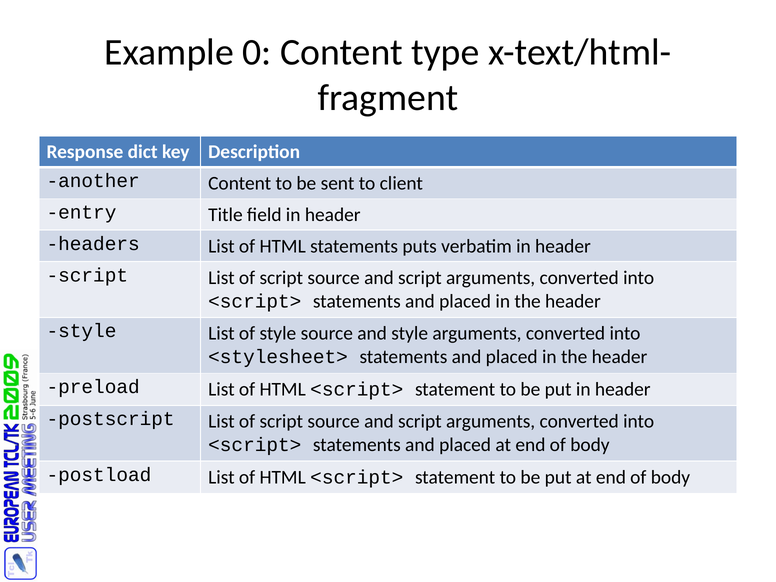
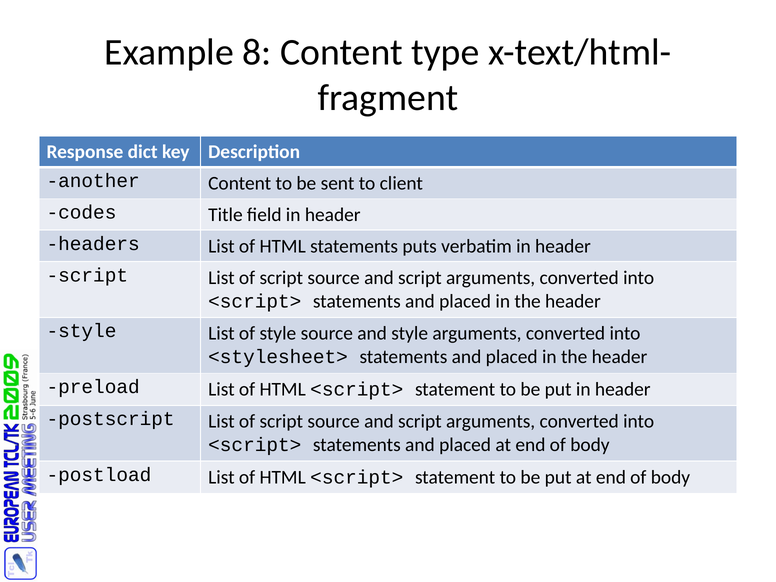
0: 0 -> 8 (257, 52)
entry: entry -> codes (81, 212)
